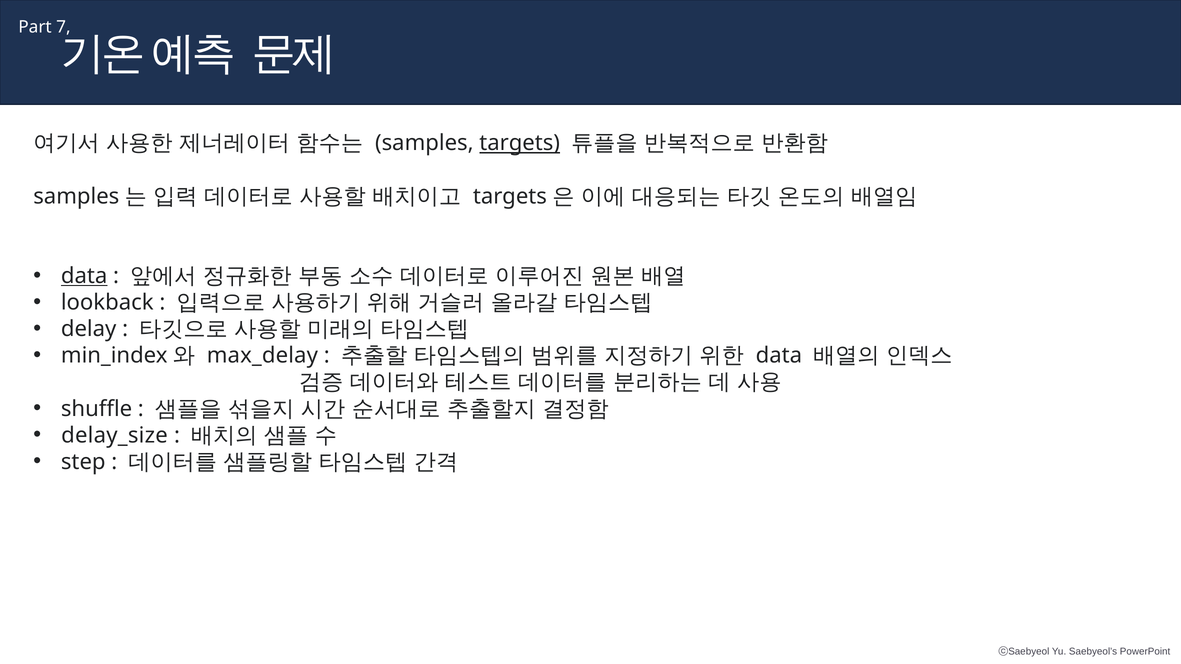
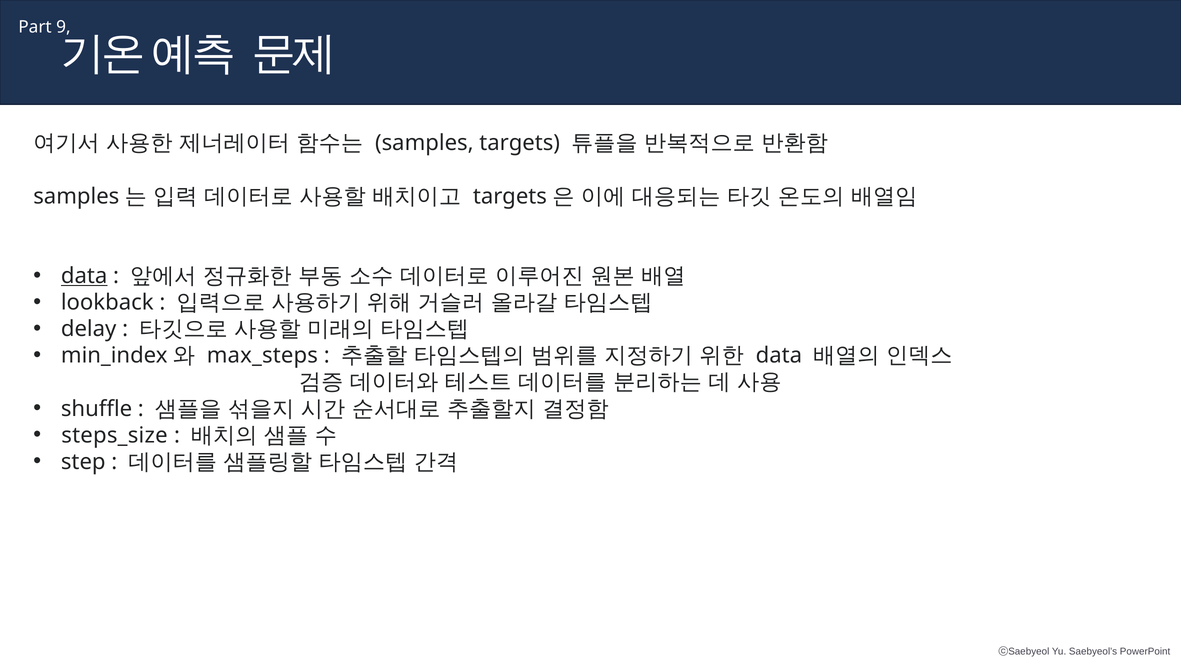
7: 7 -> 9 (63, 27)
targets underline: present -> none (520, 143)
max_delay: max_delay -> max_steps (262, 356)
delay_size: delay_size -> steps_size (114, 435)
